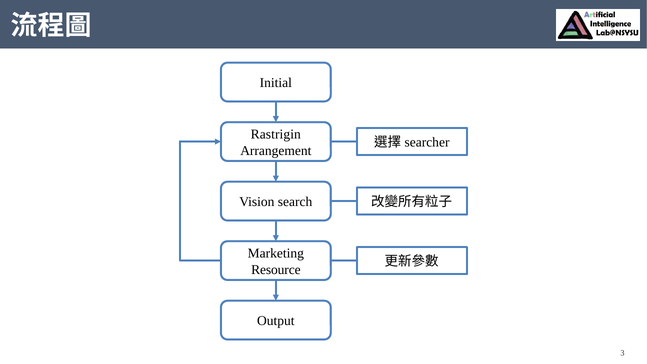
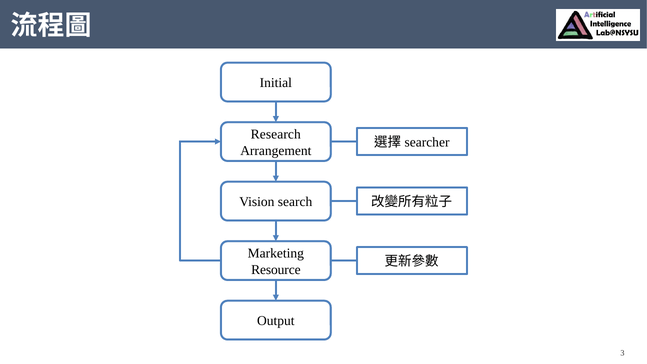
Rastrigin: Rastrigin -> Research (276, 134)
